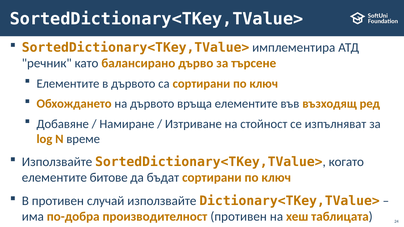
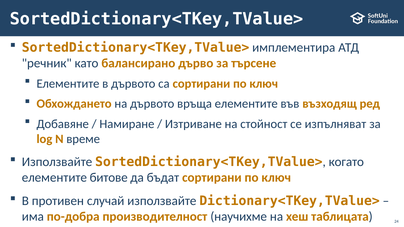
производителност противен: противен -> научихме (239, 217)
